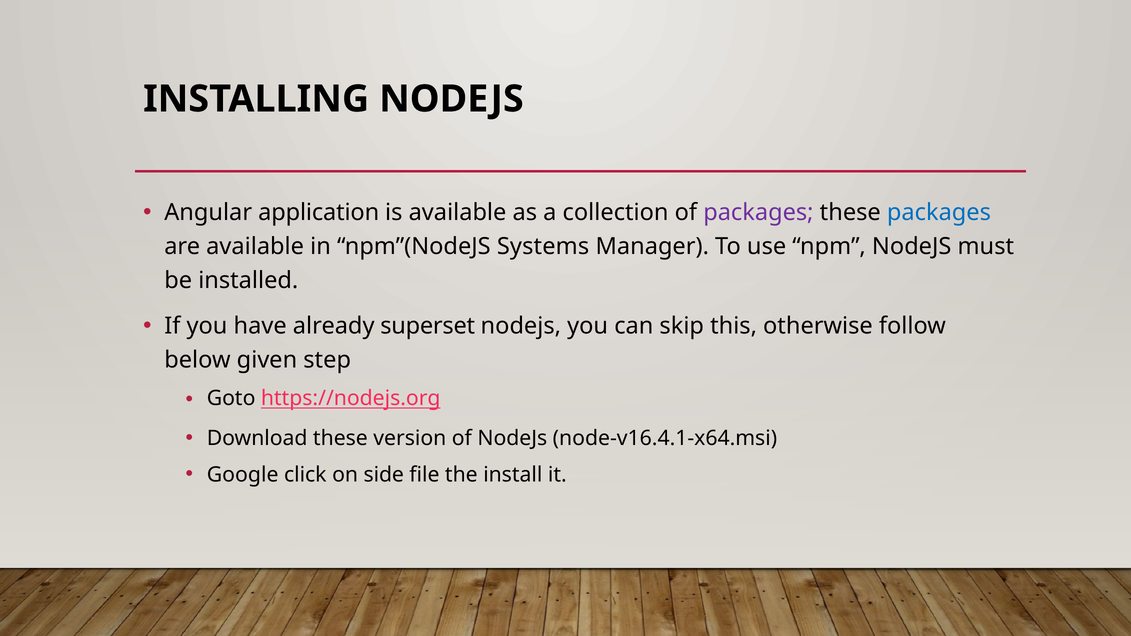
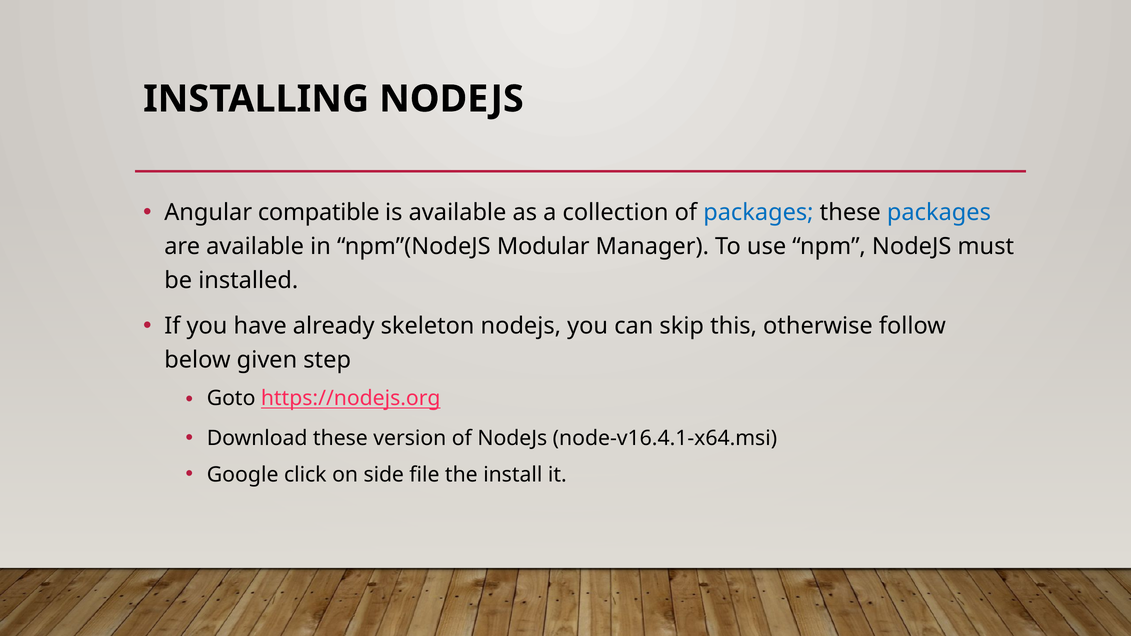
application: application -> compatible (319, 213)
packages colour: purple -> blue (758, 213)
Systems: Systems -> Modular (543, 247)
superset: superset -> skeleton (428, 326)
